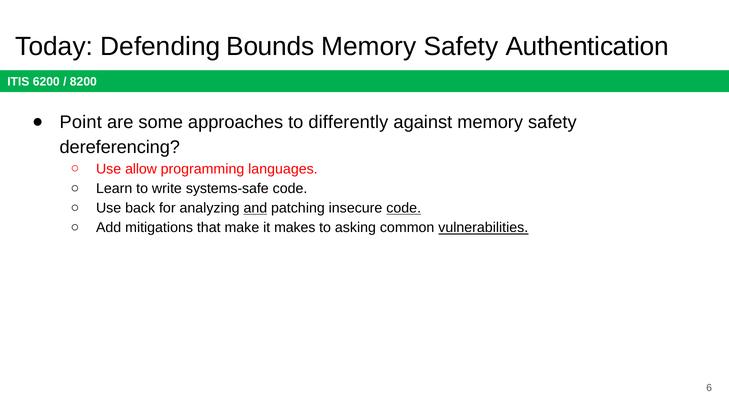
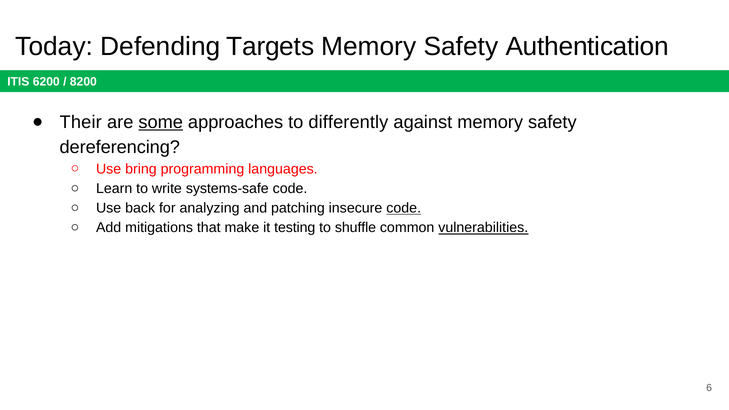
Bounds: Bounds -> Targets (270, 47)
Point: Point -> Their (81, 122)
some underline: none -> present (161, 122)
allow: allow -> bring (141, 169)
and underline: present -> none (255, 208)
makes: makes -> testing (295, 228)
asking: asking -> shuffle (356, 228)
